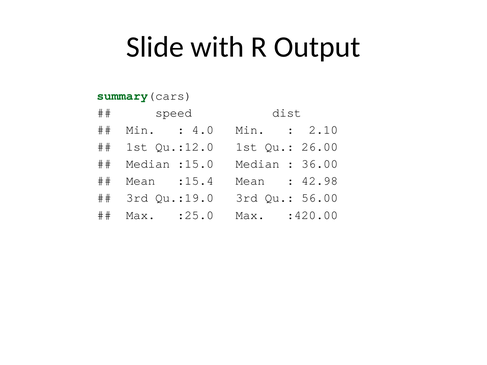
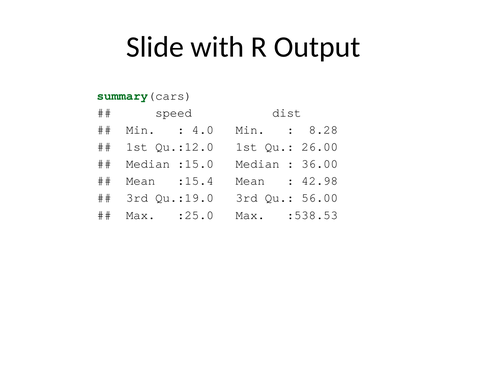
2.10: 2.10 -> 8.28 (323, 130)
:420.00: :420.00 -> :538.53 (312, 215)
